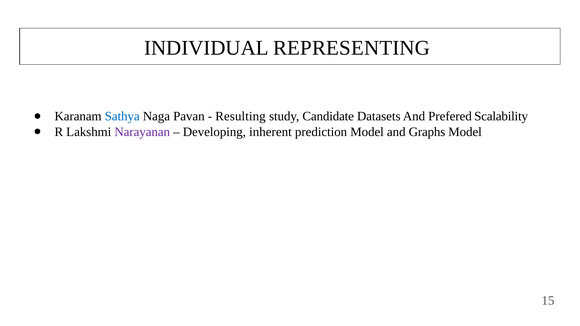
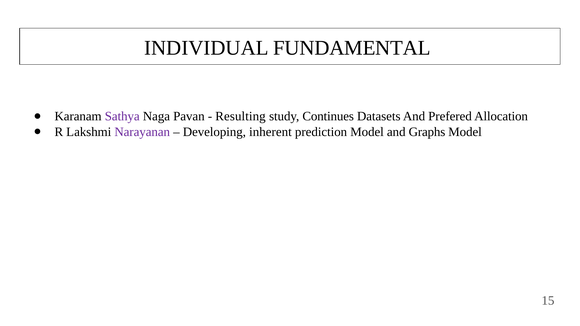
REPRESENTING: REPRESENTING -> FUNDAMENTAL (352, 48)
Sathya colour: blue -> purple (122, 116)
Candidate: Candidate -> Continues (328, 116)
Scalability: Scalability -> Allocation (501, 116)
